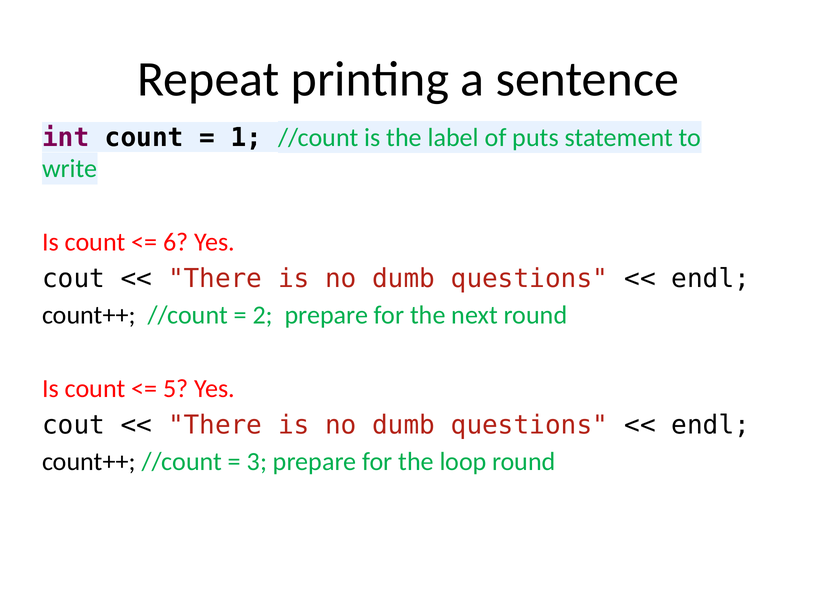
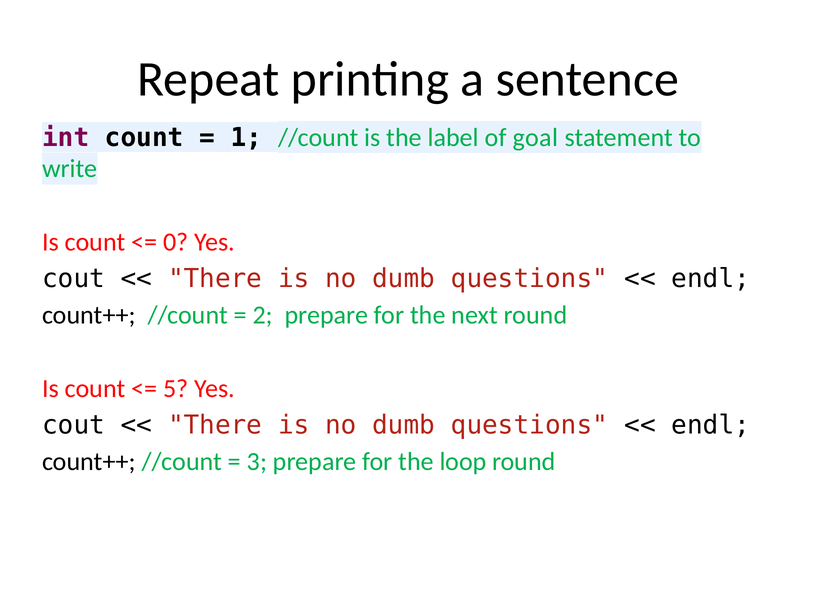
puts: puts -> goal (535, 137)
6: 6 -> 0 (176, 242)
